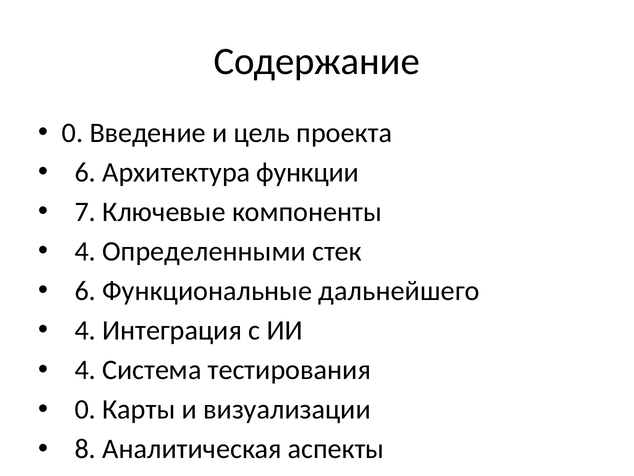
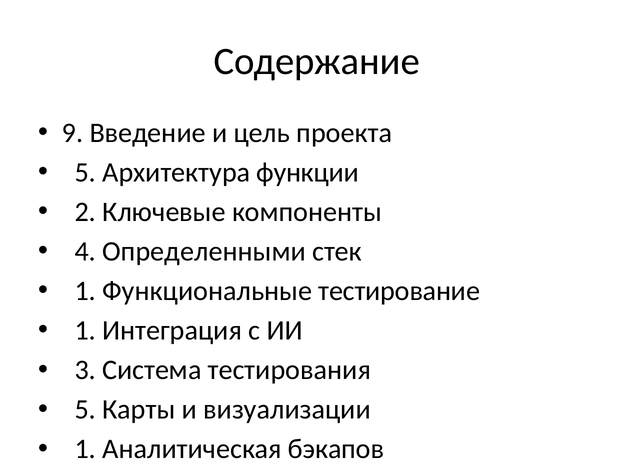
0: 0 -> 9 (73, 133)
6: 6 -> 5 (85, 172)
7: 7 -> 2 (85, 212)
6: 6 -> 1 (85, 291)
дальнейшего: дальнейшего -> тестирование (399, 291)
4: 4 -> 1 (85, 330)
4: 4 -> 3 (85, 370)
0: 0 -> 5 (85, 409)
8: 8 -> 1 (85, 449)
аспекты: аспекты -> бэкапов (336, 449)
